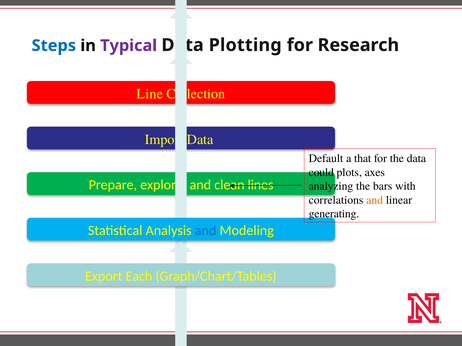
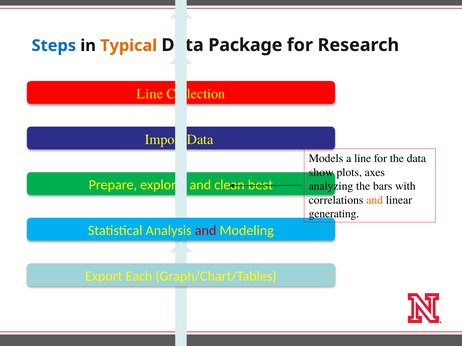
Typical colour: purple -> orange (129, 46)
Plotting: Plotting -> Package (245, 45)
Default: Default -> Models (326, 159)
a that: that -> line (363, 159)
could: could -> show (321, 173)
lines: lines -> best (260, 185)
and colour: blue -> red (206, 231)
